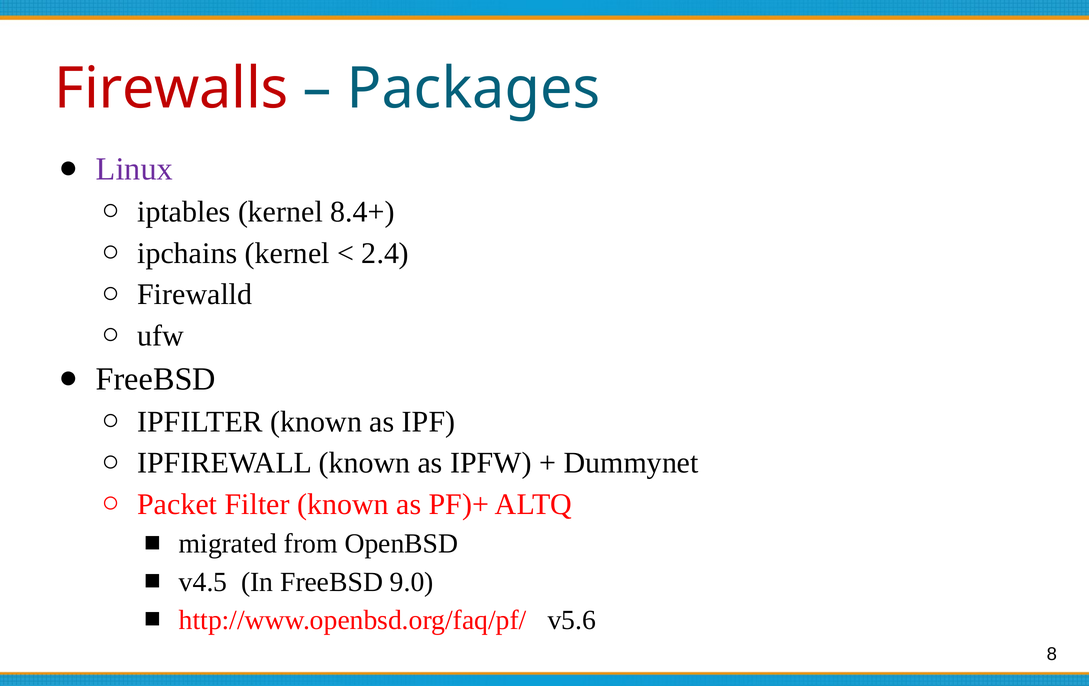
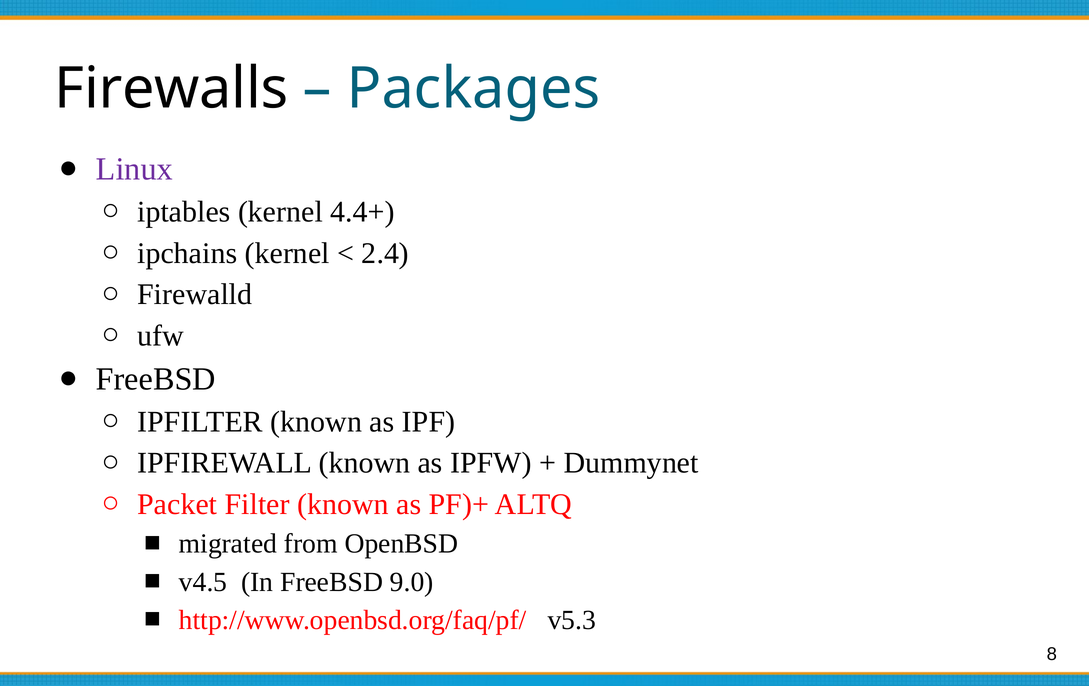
Firewalls colour: red -> black (171, 89)
8.4+: 8.4+ -> 4.4+ (363, 212)
v5.6: v5.6 -> v5.3 (572, 620)
